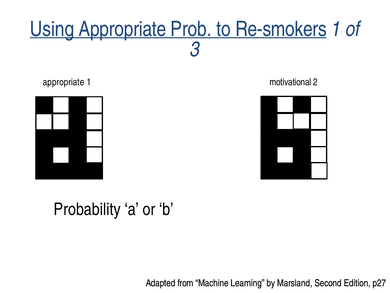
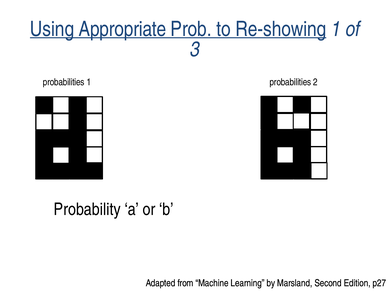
Re-smokers: Re-smokers -> Re-showing (281, 29)
appropriate: appropriate -> probabilities (64, 82)
1 motivational: motivational -> probabilities (290, 82)
